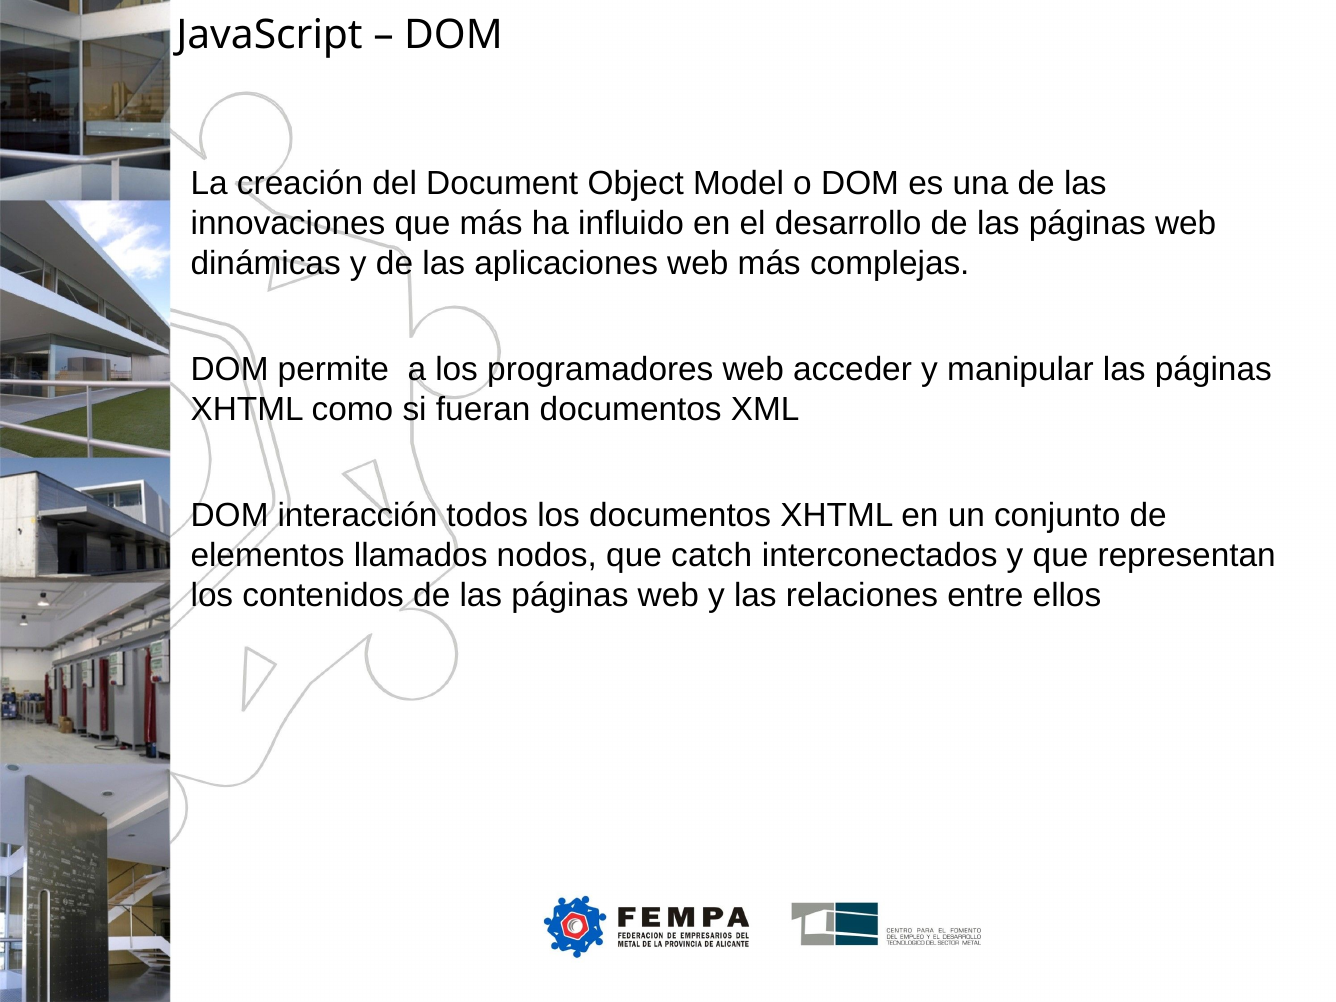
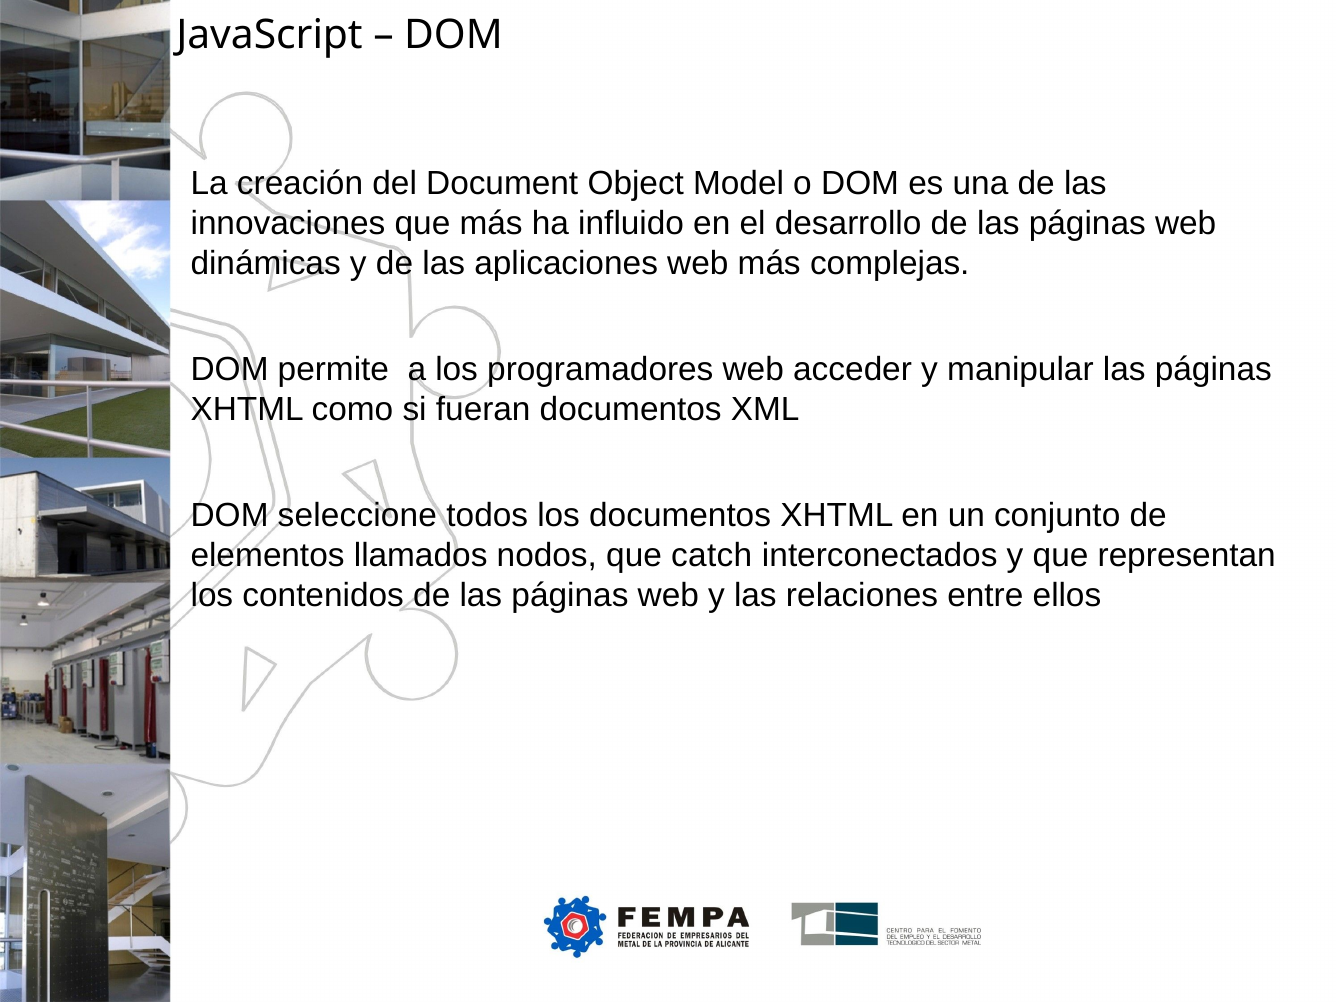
interacción: interacción -> seleccione (357, 516)
